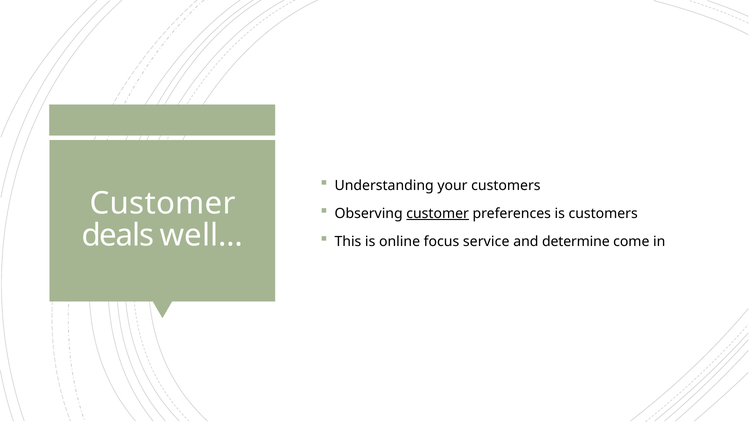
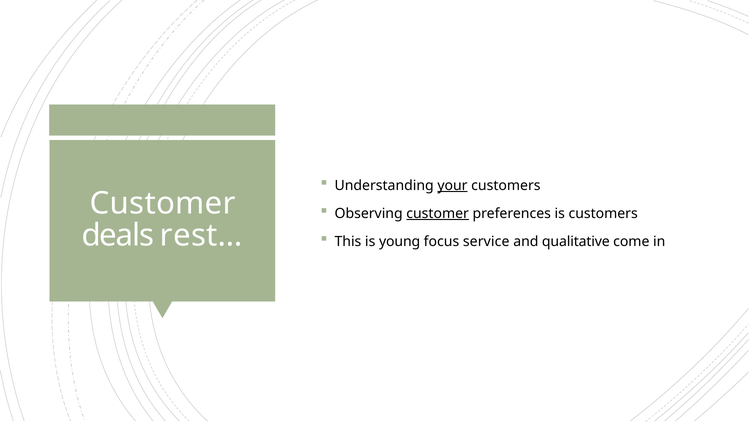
your underline: none -> present (452, 185)
well…: well… -> rest… (201, 235)
online: online -> young (400, 242)
determine: determine -> qualitative (576, 242)
